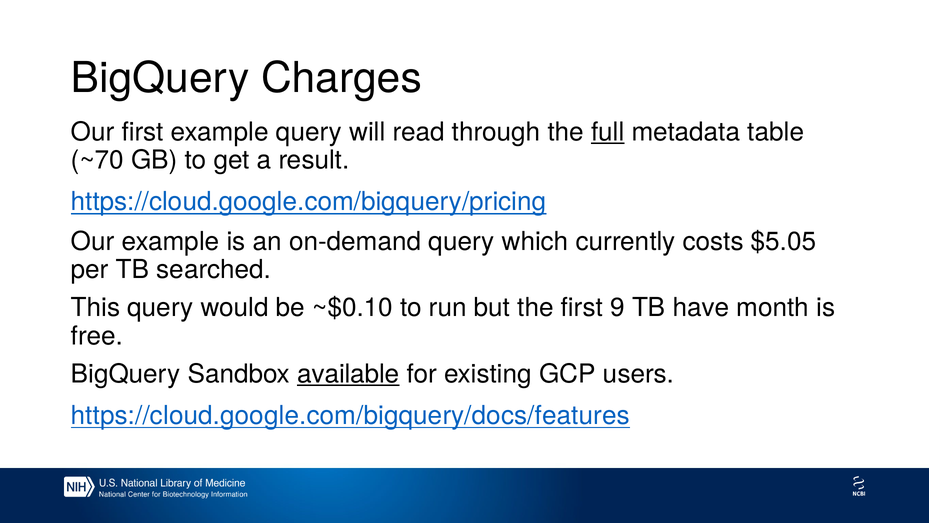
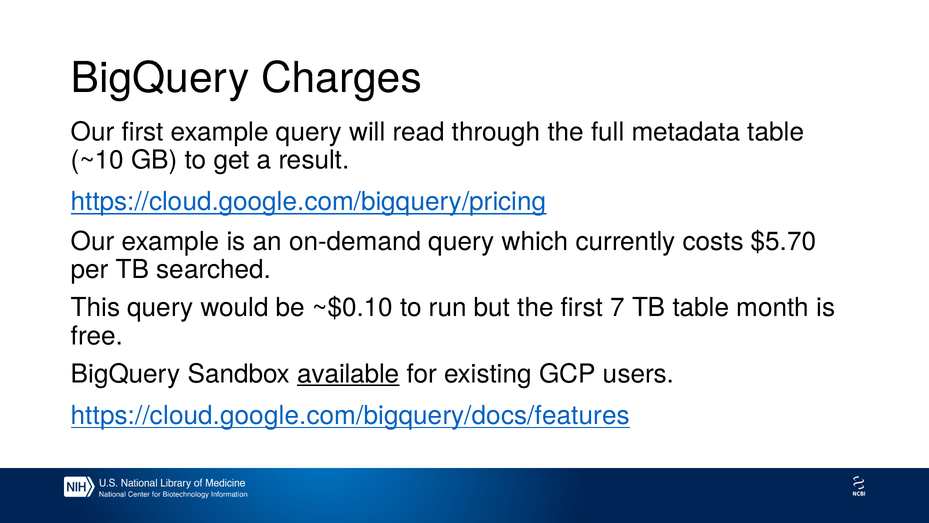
full underline: present -> none (608, 132)
~70: ~70 -> ~10 (97, 160)
$5.05: $5.05 -> $5.70 (784, 241)
9: 9 -> 7 (617, 307)
TB have: have -> table (701, 307)
